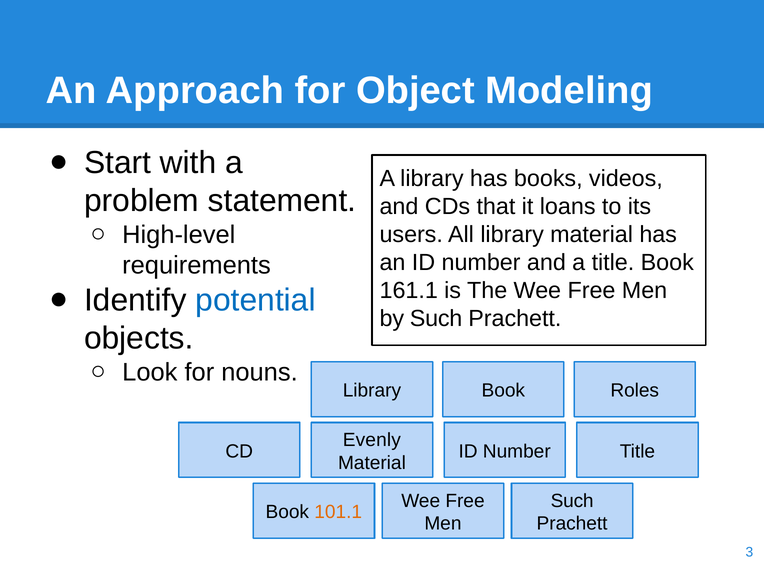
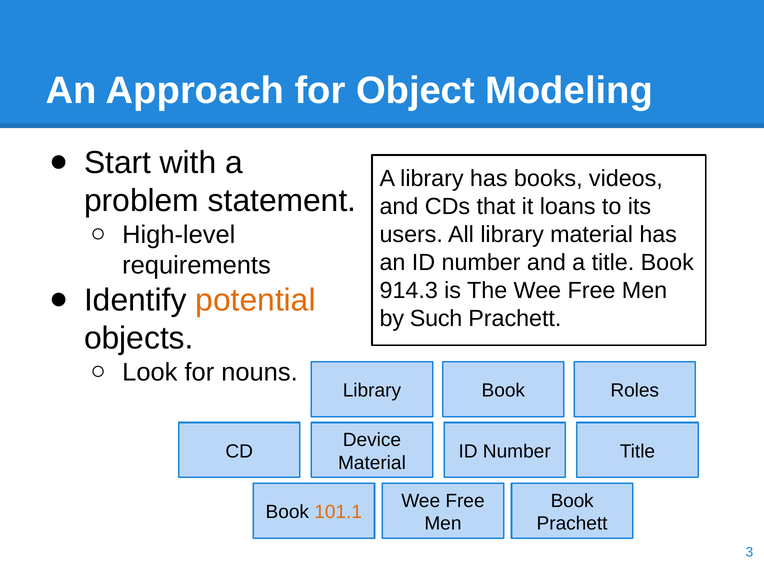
161.1: 161.1 -> 914.3 (409, 290)
potential colour: blue -> orange (256, 300)
Evenly: Evenly -> Device (372, 440)
Such: Such -> Book (572, 501)
